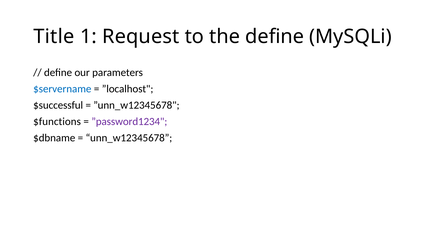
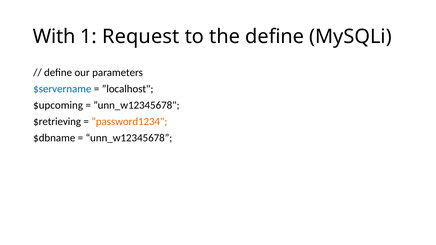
Title: Title -> With (54, 37)
$successful: $successful -> $upcoming (58, 105)
$functions: $functions -> $retrieving (57, 122)
”password1234 colour: purple -> orange (129, 122)
